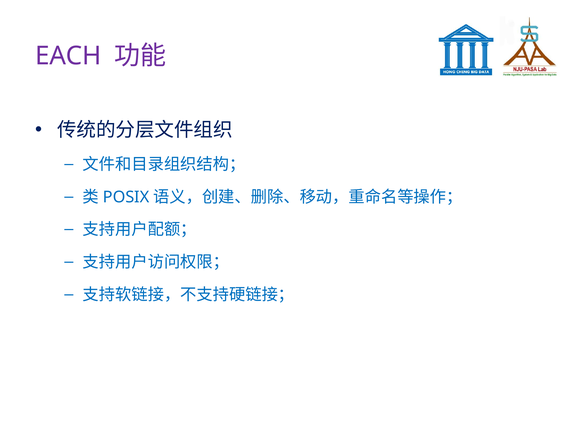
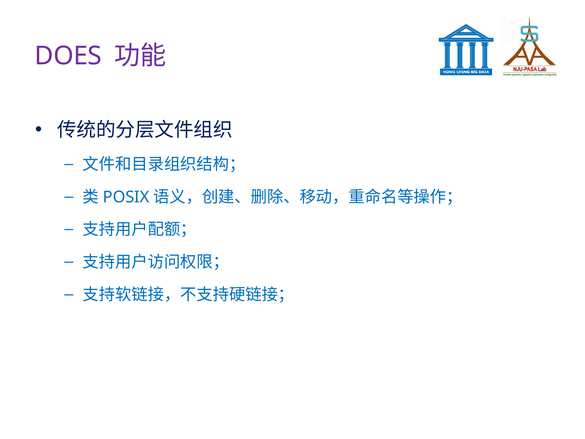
EACH: EACH -> DOES (68, 56)
